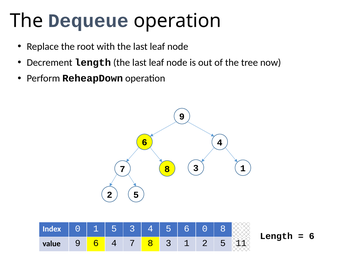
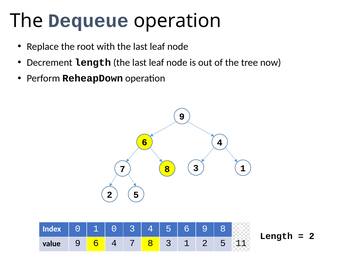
1 5: 5 -> 0 (114, 229)
6 0: 0 -> 9 (205, 229)
6: 6 -> 2 (312, 236)
